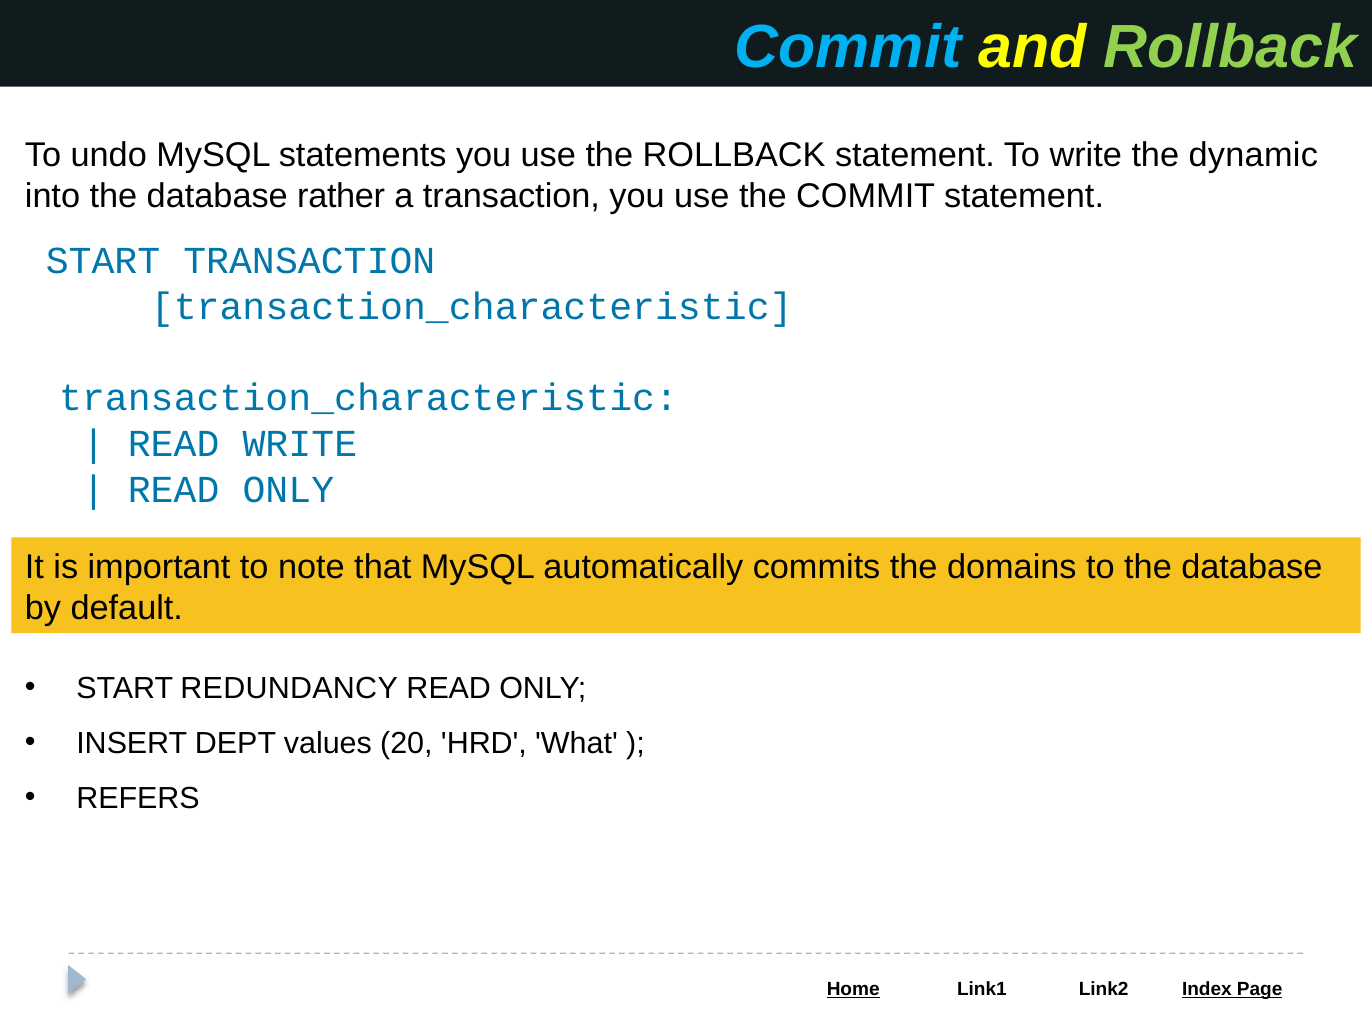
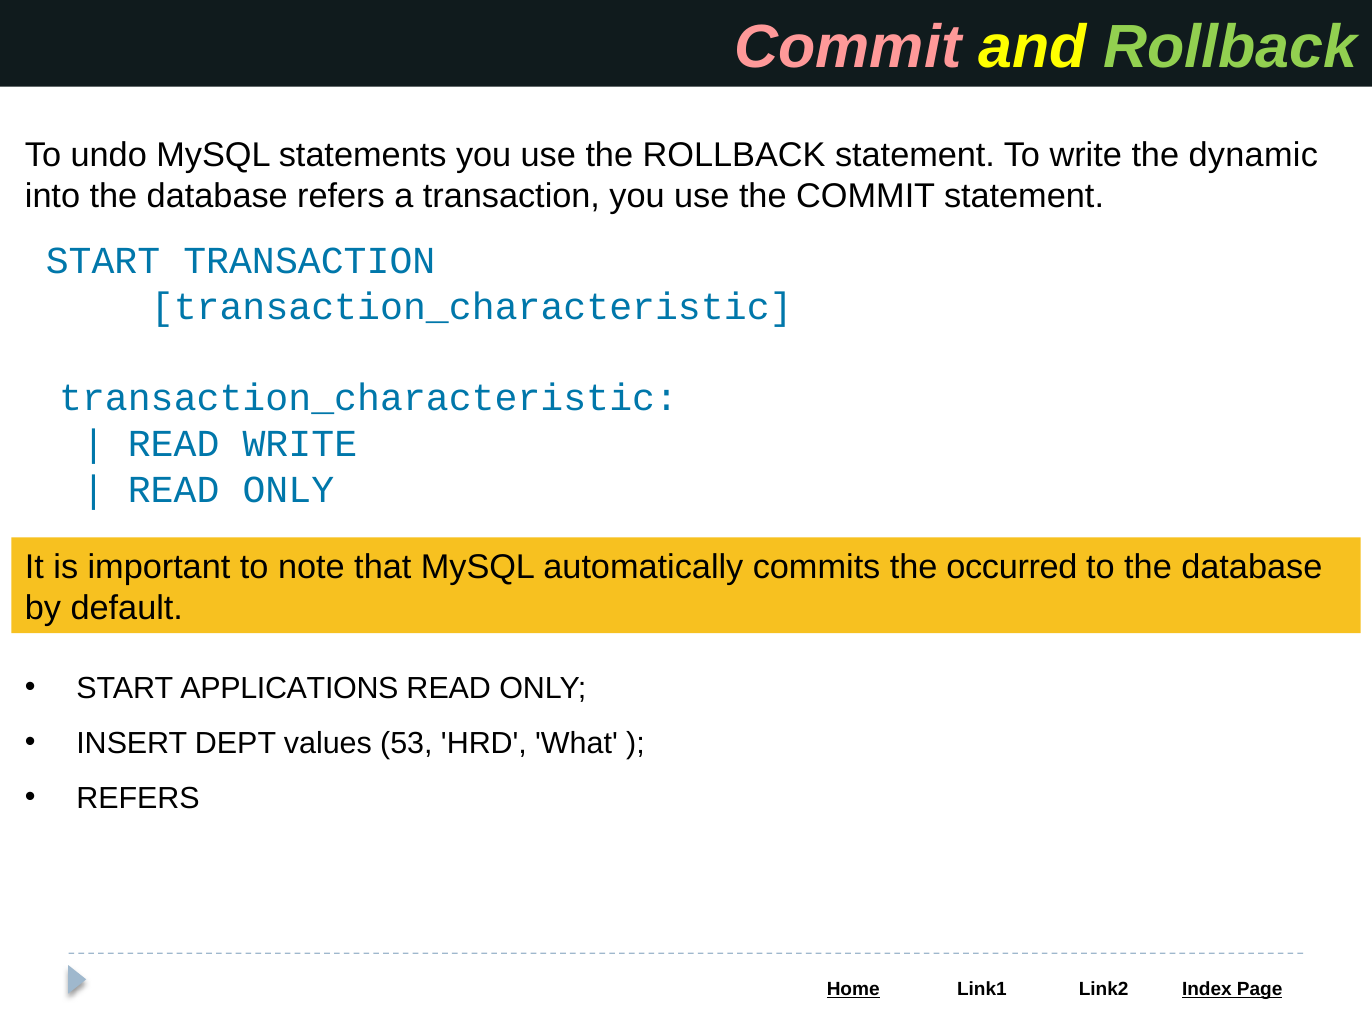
Commit colour: light blue -> pink (848, 48)
database rather: rather -> refers (341, 197)
domains: domains -> occurred (1012, 567)
REDUNDANCY: REDUNDANCY -> APPLICATIONS (289, 689)
20: 20 -> 53 (406, 743)
